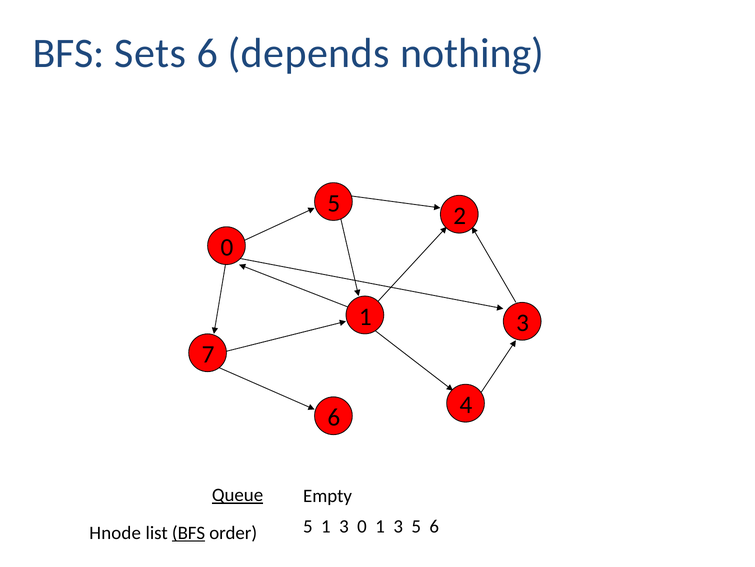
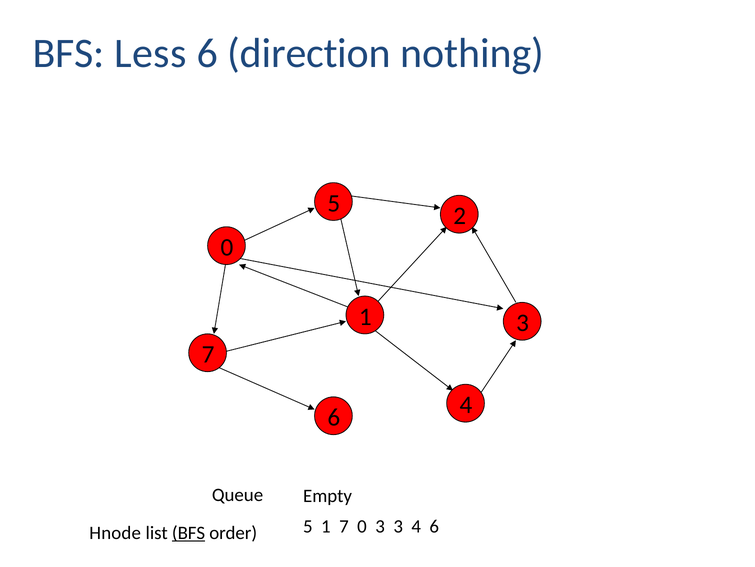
Sets: Sets -> Less (150, 53)
depends: depends -> direction (309, 53)
Queue underline: present -> none (238, 495)
5 1 3: 3 -> 7 (344, 526)
0 1: 1 -> 3 (380, 526)
3 5: 5 -> 4 (416, 526)
